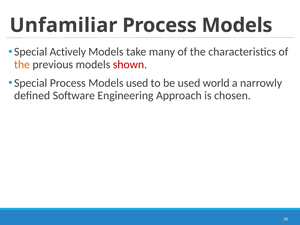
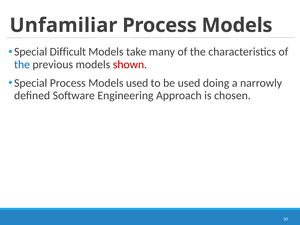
Actively: Actively -> Difficult (68, 52)
the colour: orange -> blue (22, 64)
world: world -> doing (216, 83)
